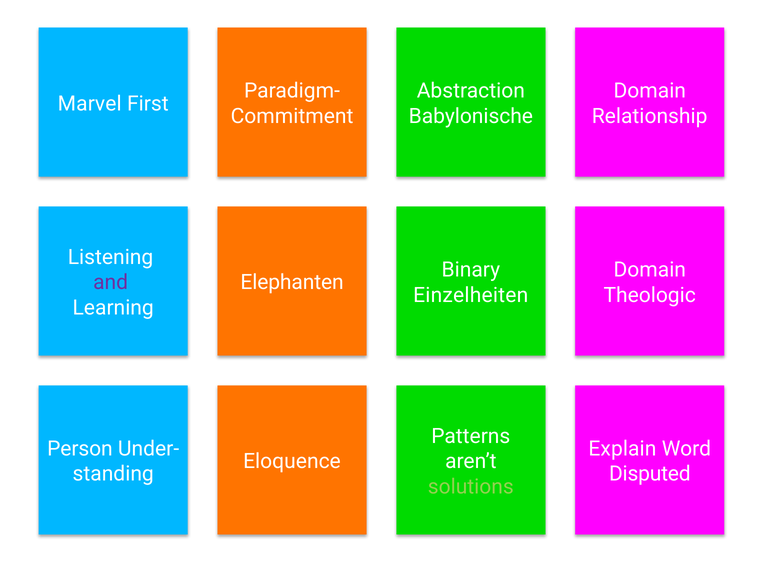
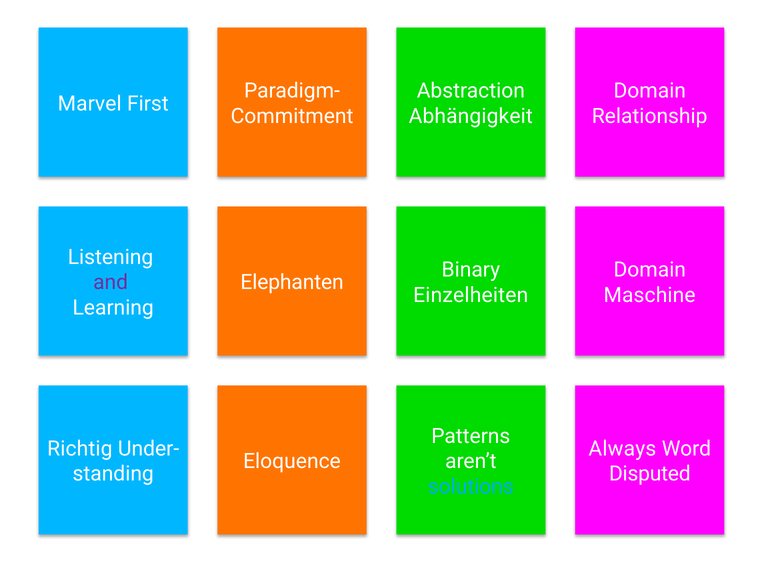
Babylonische: Babylonische -> Abhängigkeit (471, 116)
Theologic: Theologic -> Maschine (650, 295)
Person: Person -> Richtig (80, 449)
Explain: Explain -> Always (622, 449)
solutions colour: light green -> light blue (471, 486)
